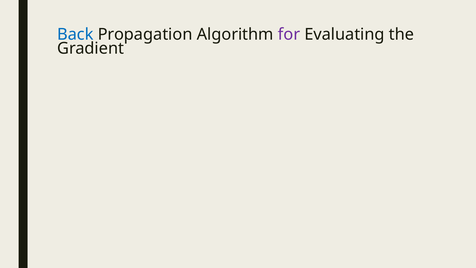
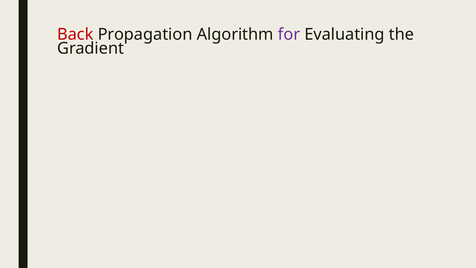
Back colour: blue -> red (75, 34)
